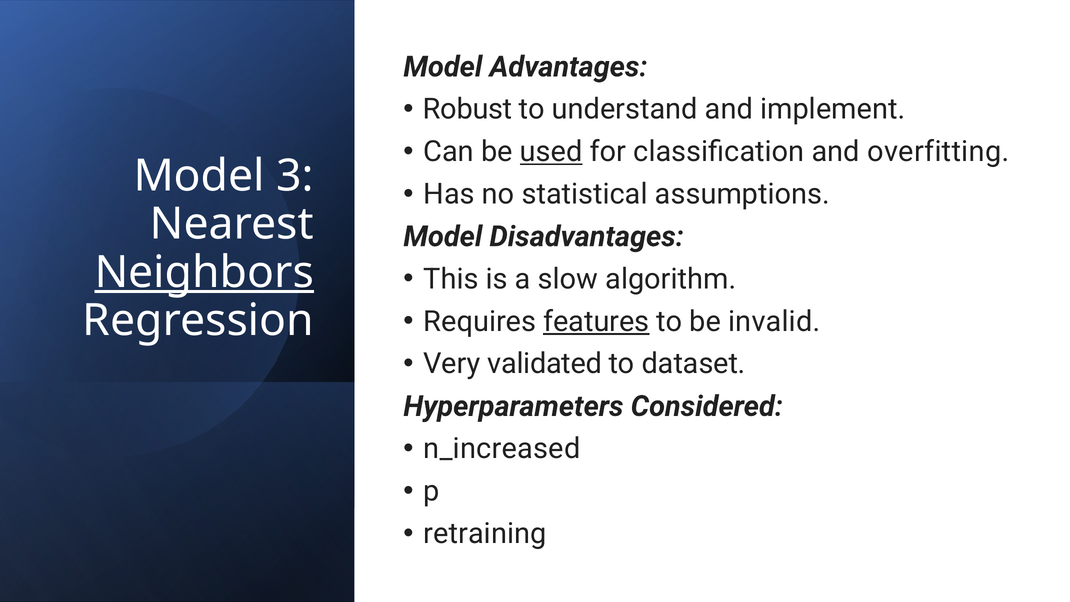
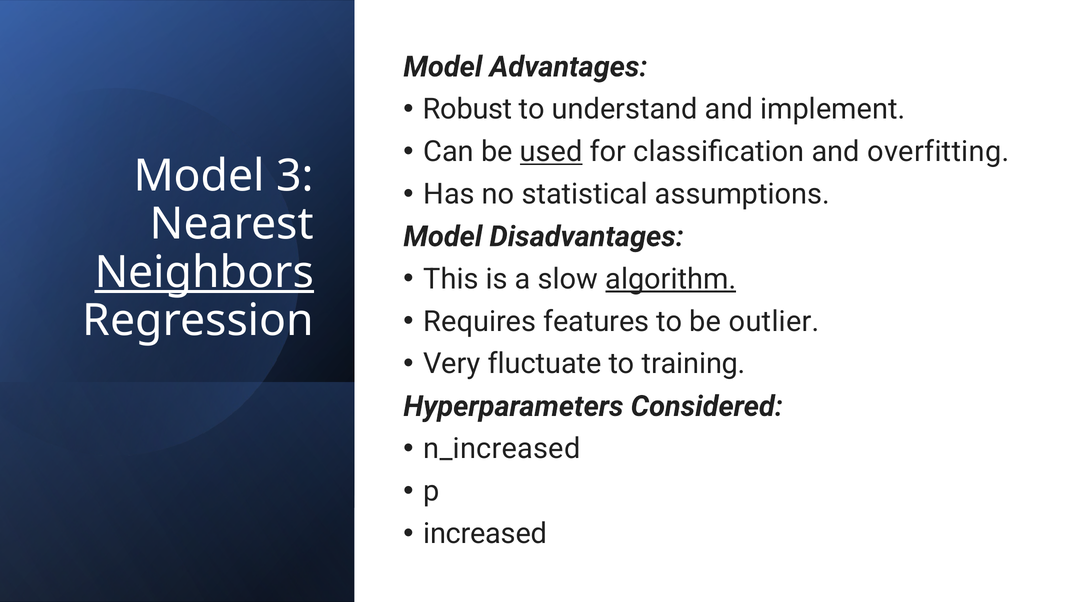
algorithm underline: none -> present (671, 279)
features underline: present -> none (596, 321)
invalid: invalid -> outlier (774, 321)
validated: validated -> fluctuate (545, 364)
dataset: dataset -> training (694, 364)
retraining: retraining -> increased (485, 534)
